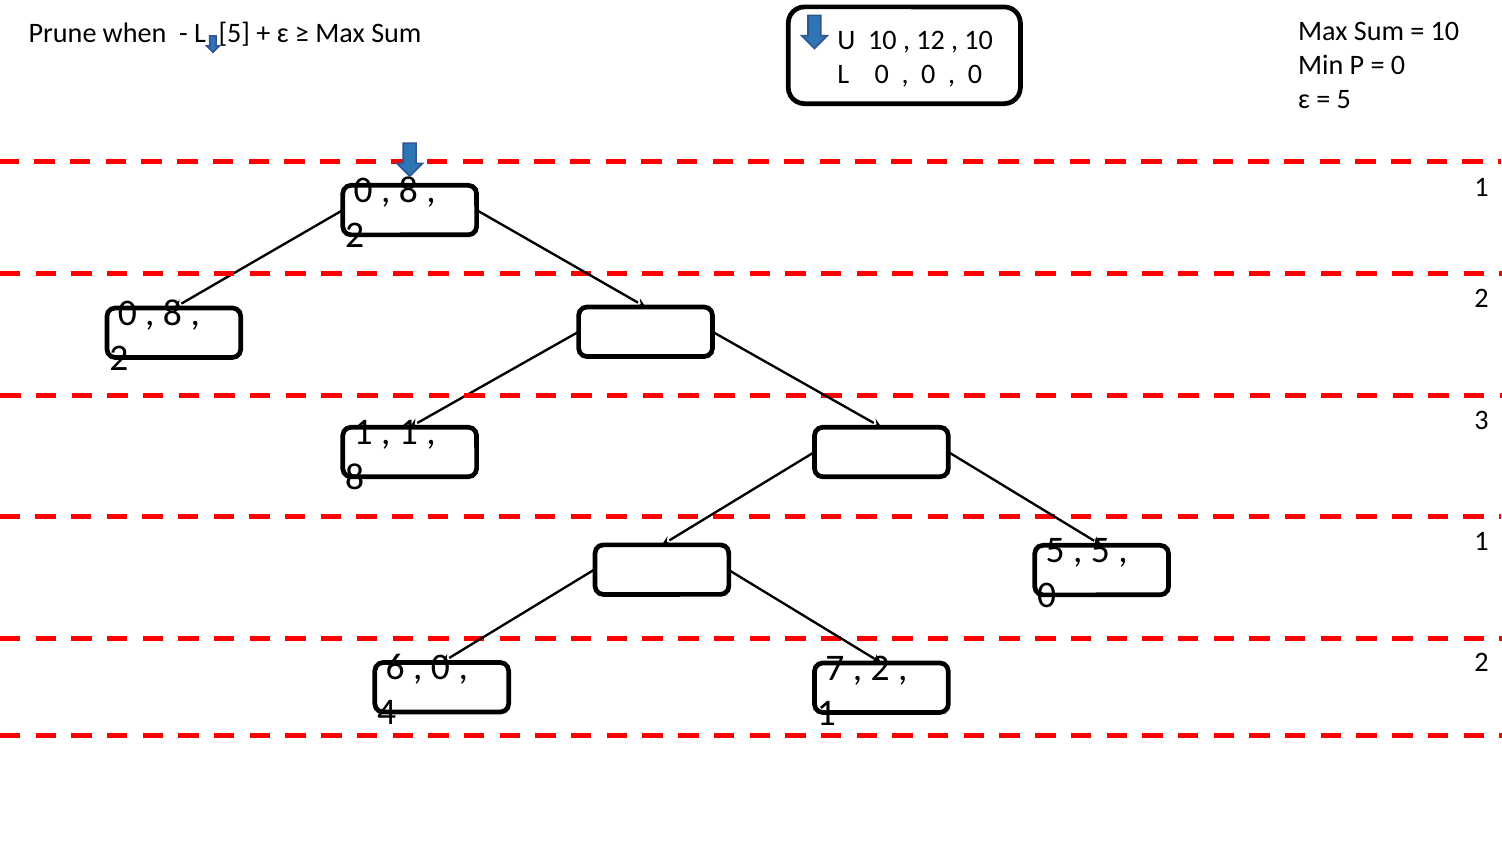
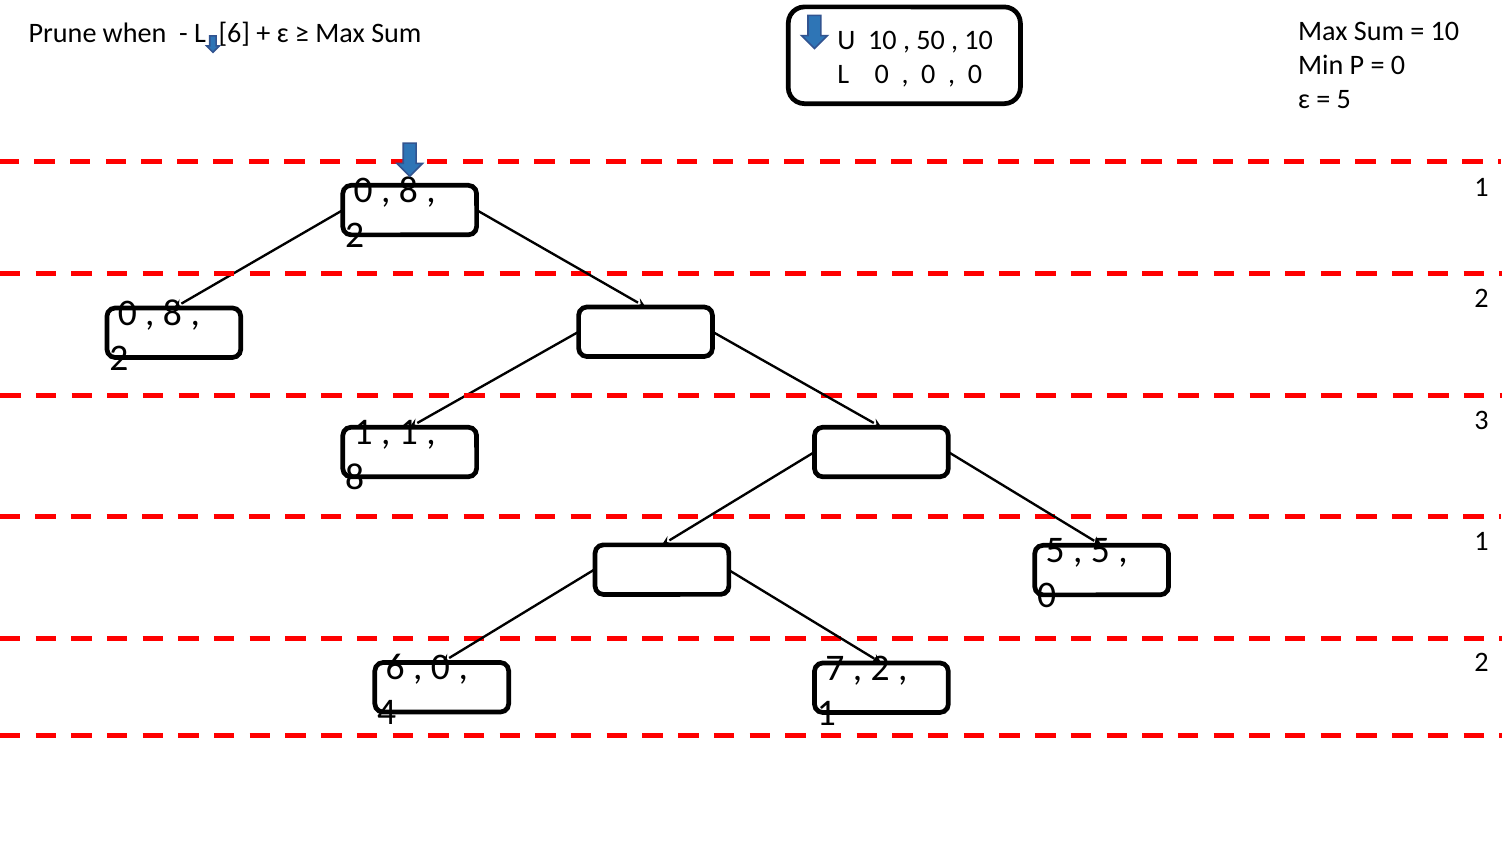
L 5: 5 -> 6 (234, 33)
12: 12 -> 50 (931, 40)
